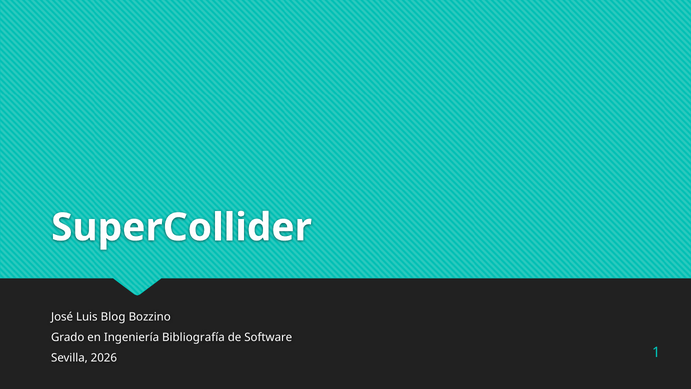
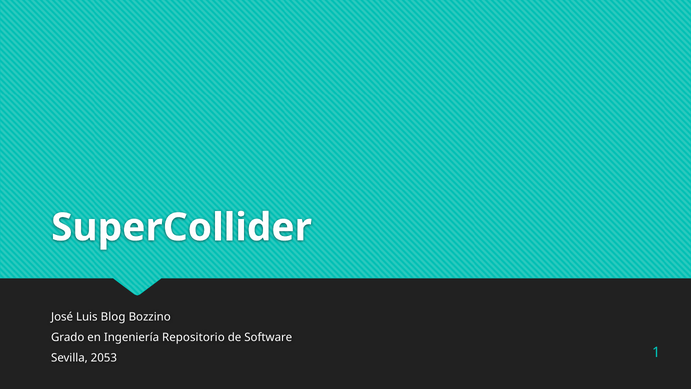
Bibliografía: Bibliografía -> Repositorio (193, 337)
2026: 2026 -> 2053 (104, 358)
